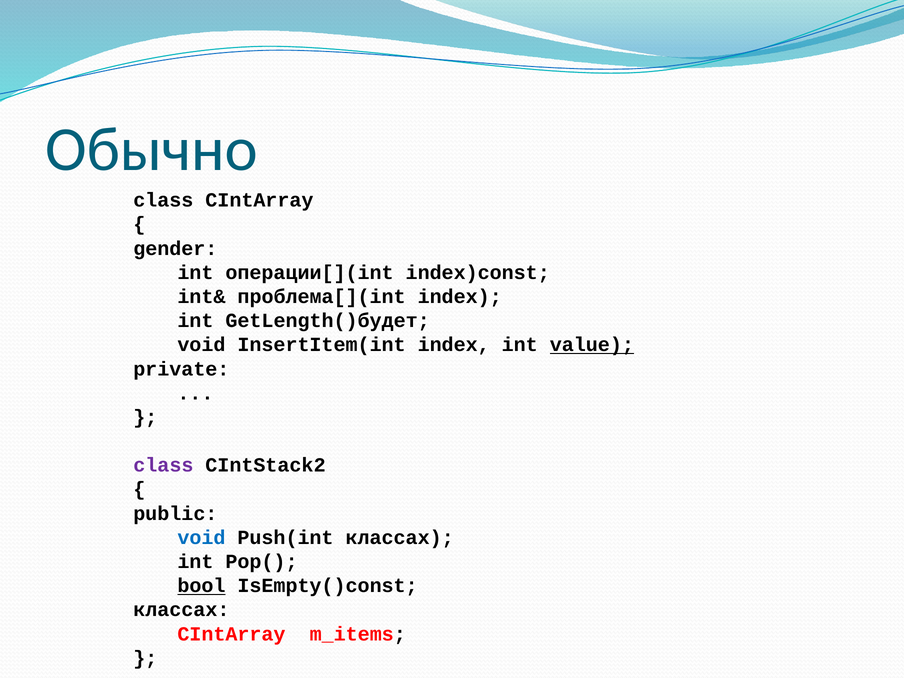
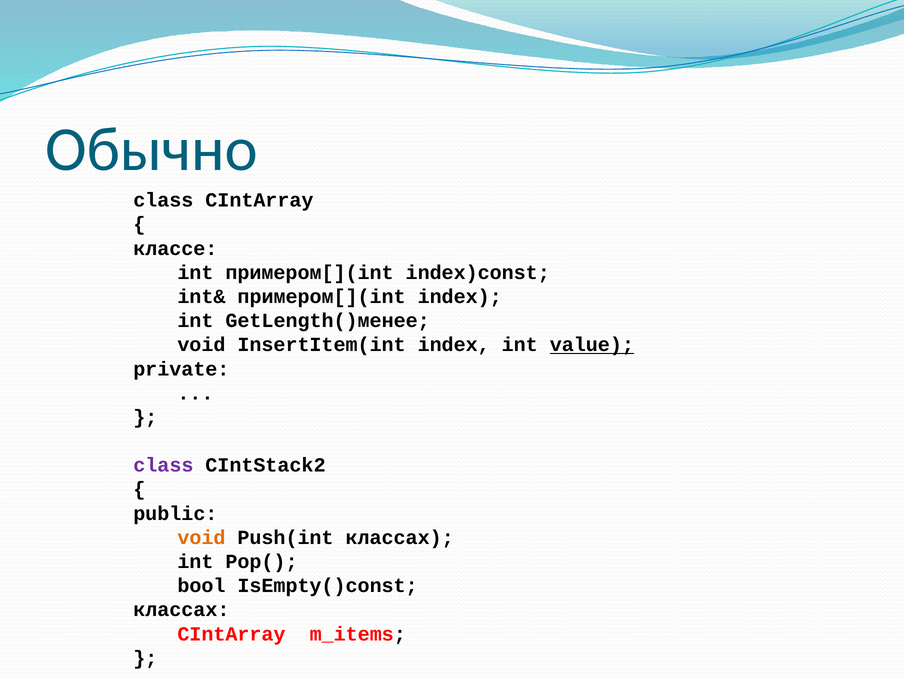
gender: gender -> классе (175, 248)
int операции[](int: операции[](int -> примером[](int (310, 273)
int& проблема[](int: проблема[](int -> примером[](int (322, 297)
GetLength()будет: GetLength()будет -> GetLength()менее (328, 321)
void colour: blue -> orange (201, 538)
bool underline: present -> none (201, 586)
